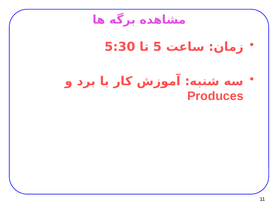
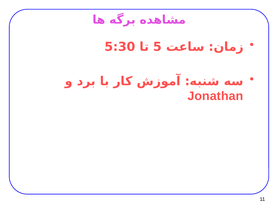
Produces: Produces -> Jonathan (215, 96)
